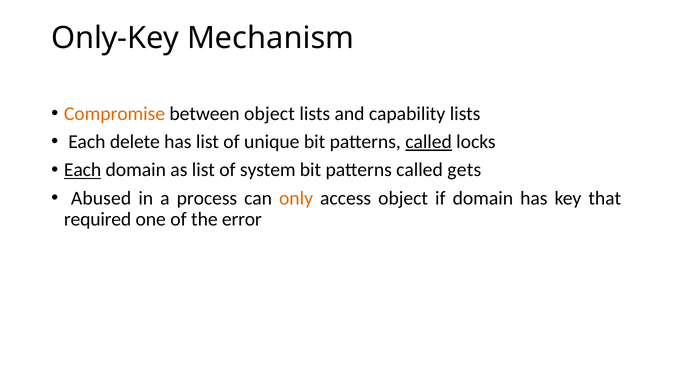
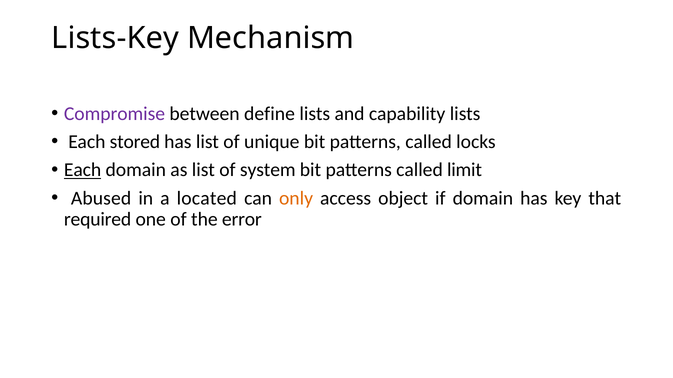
Only-Key: Only-Key -> Lists-Key (115, 38)
Compromise colour: orange -> purple (114, 114)
between object: object -> define (269, 114)
delete: delete -> stored (135, 142)
called underline: present -> none (429, 142)
gets: gets -> limit (464, 170)
process: process -> located (207, 198)
